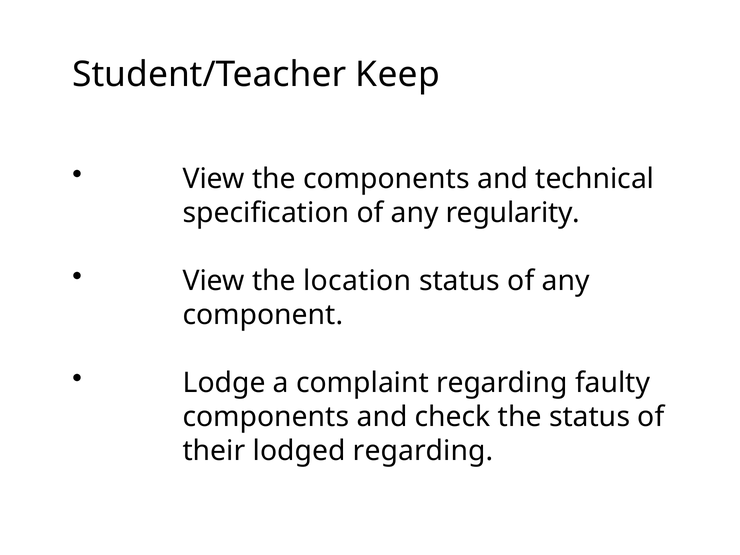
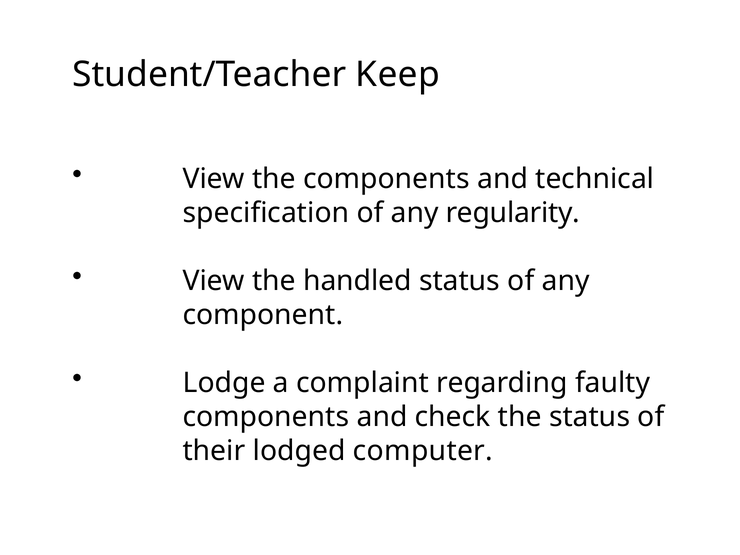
location: location -> handled (357, 281)
lodged regarding: regarding -> computer (423, 451)
